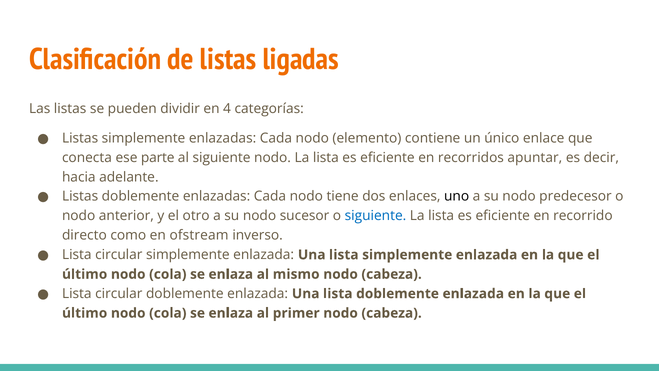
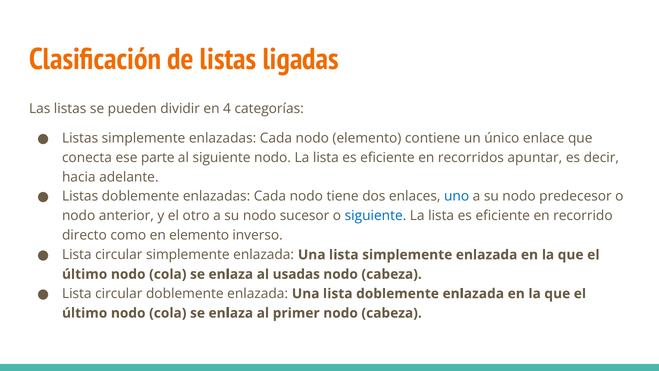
uno colour: black -> blue (457, 196)
en ofstream: ofstream -> elemento (199, 235)
mismo: mismo -> usadas (296, 274)
